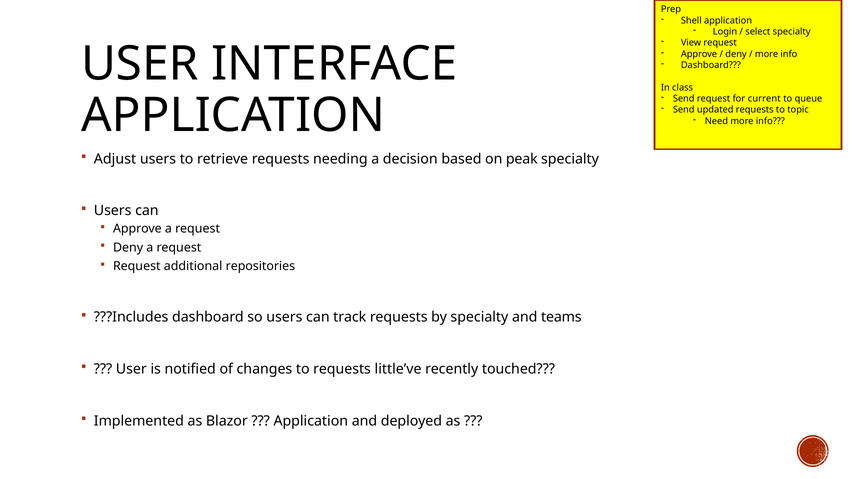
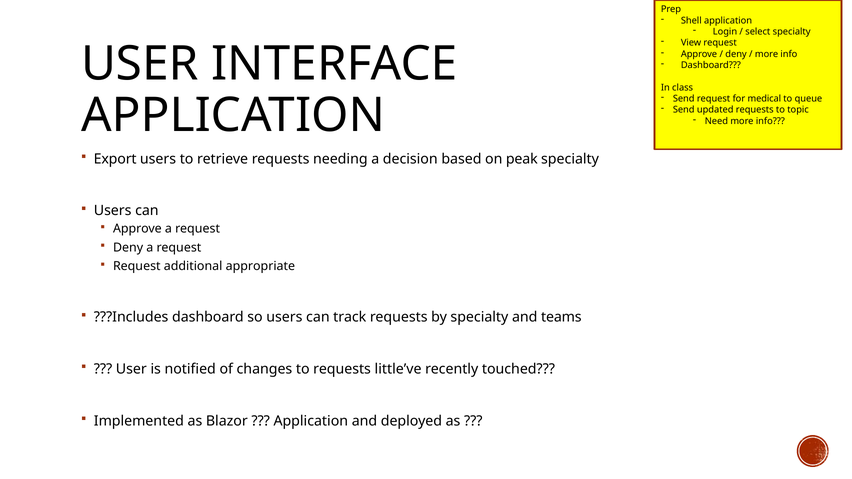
current: current -> medical (764, 99)
Adjust: Adjust -> Export (115, 159)
repositories: repositories -> appropriate (260, 266)
